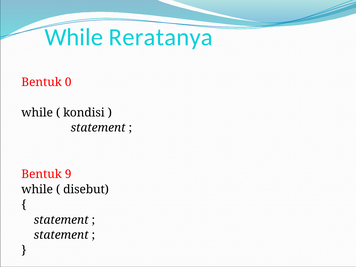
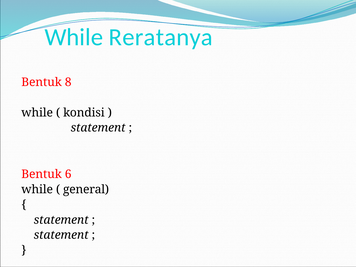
0: 0 -> 8 (68, 82)
9: 9 -> 6 (68, 174)
disebut: disebut -> general (86, 189)
